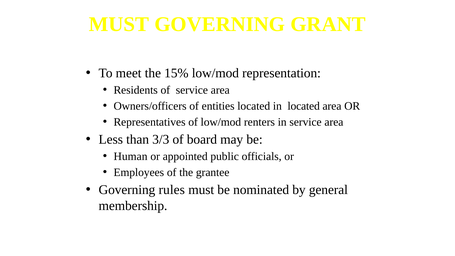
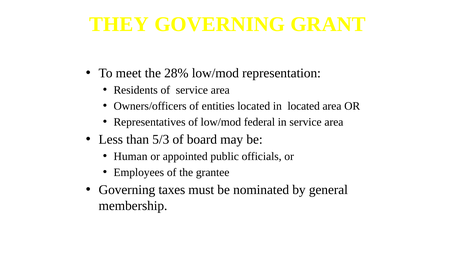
MUST: MUST -> THEY (119, 24)
15%: 15% -> 28% (176, 73)
renters: renters -> federal (259, 122)
3/3: 3/3 -> 5/3 (161, 139)
rules: rules -> taxes (172, 190)
